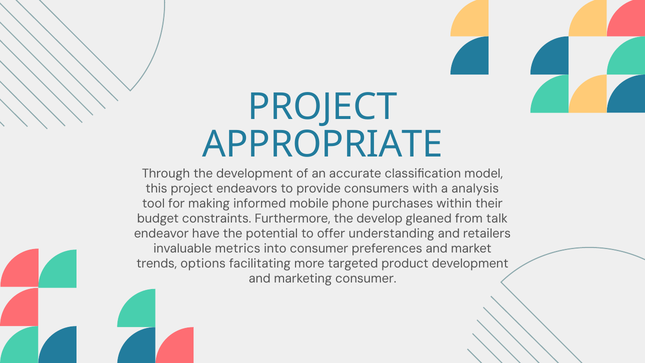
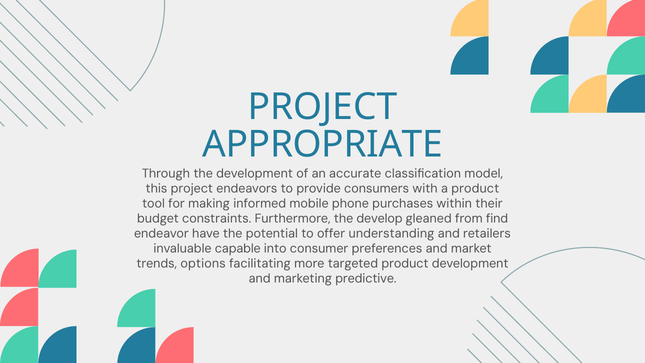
a analysis: analysis -> product (475, 188)
talk: talk -> find (497, 219)
metrics: metrics -> capable (238, 249)
marketing consumer: consumer -> predictive (366, 279)
